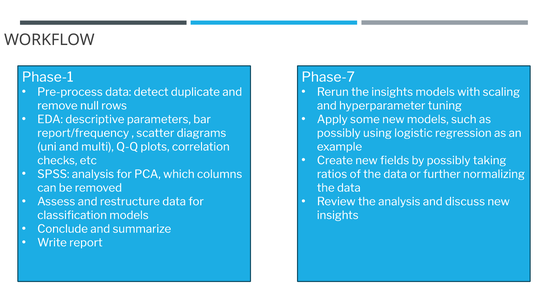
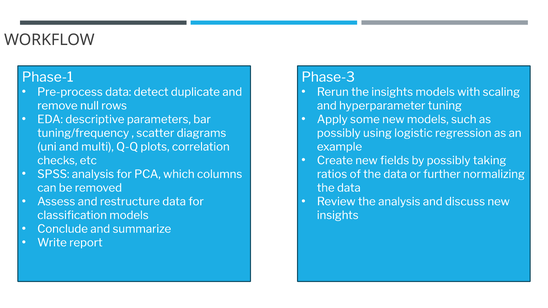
Phase-7: Phase-7 -> Phase-3 (328, 77)
report/frequency: report/frequency -> tuning/frequency (83, 133)
